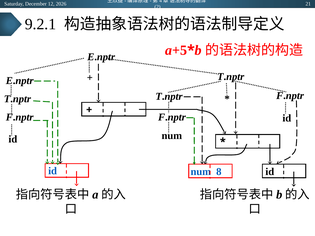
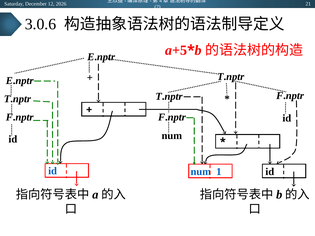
9.2.1: 9.2.1 -> 3.0.6 (41, 24)
8: 8 -> 1 (219, 172)
